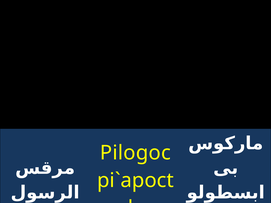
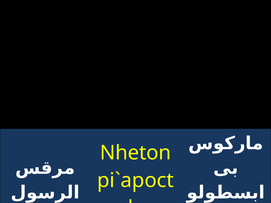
Pilogoc: Pilogoc -> Nheton (136, 153)
